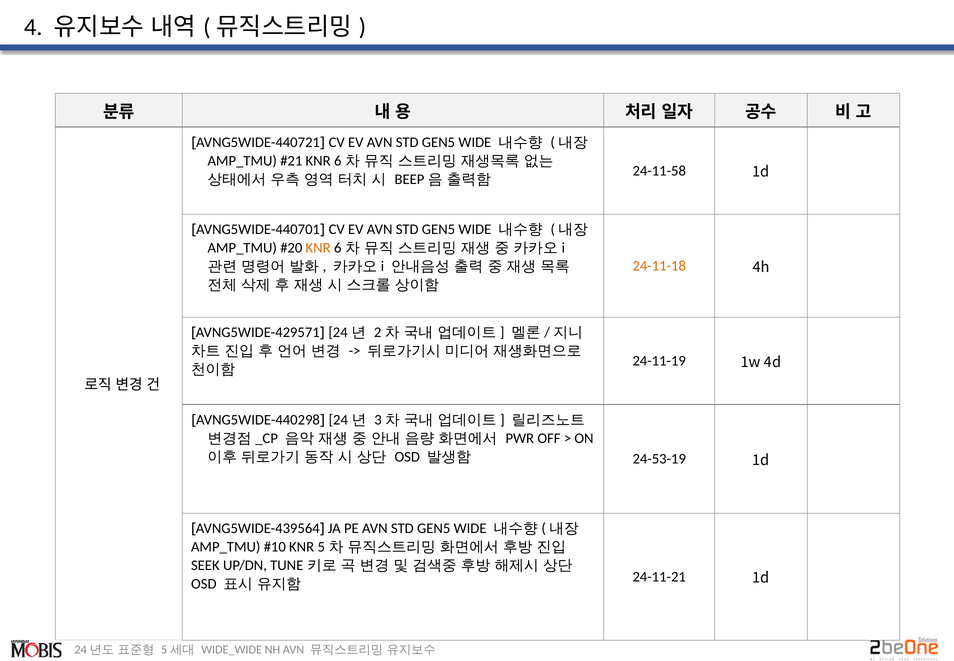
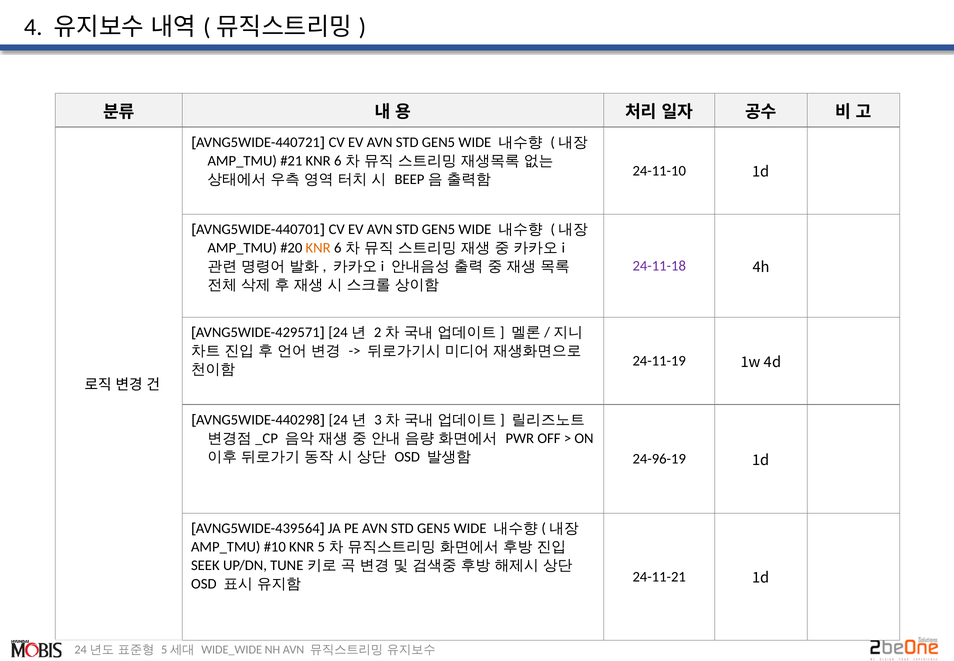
24-11-58: 24-11-58 -> 24-11-10 (659, 171)
24-11-18 colour: orange -> purple (659, 266)
24-53-19: 24-53-19 -> 24-96-19 (659, 459)
